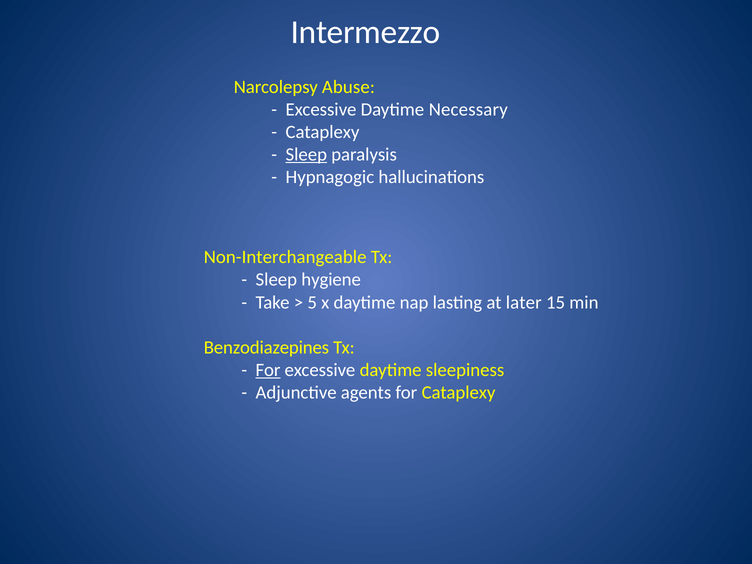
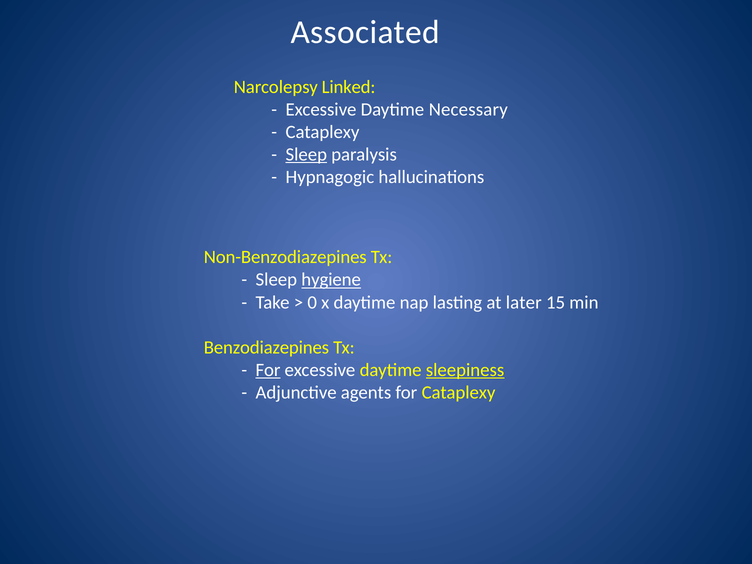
Intermezzo: Intermezzo -> Associated (365, 32)
Abuse: Abuse -> Linked (349, 87)
Non-Interchangeable: Non-Interchangeable -> Non-Benzodiazepines (285, 257)
hygiene underline: none -> present (331, 280)
5: 5 -> 0 (312, 302)
sleepiness underline: none -> present (465, 370)
